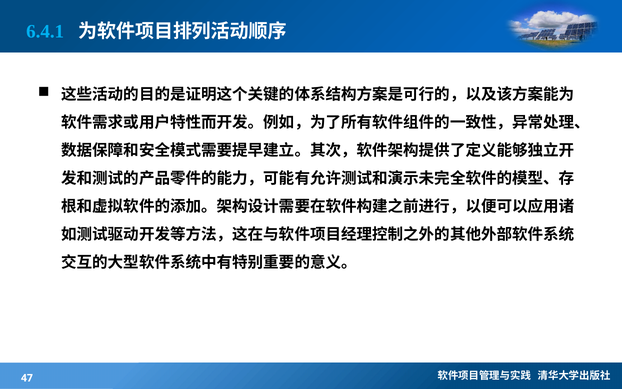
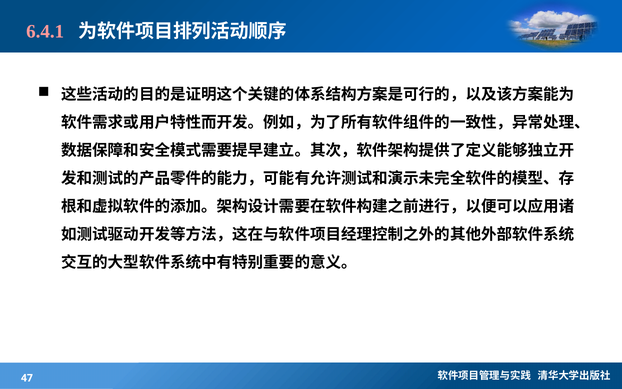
6.4.1 colour: light blue -> pink (45, 32)
